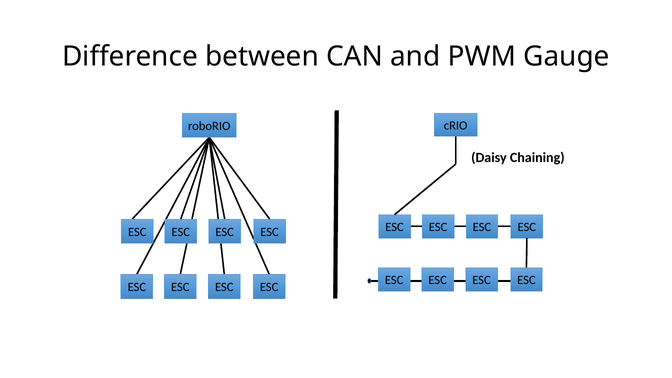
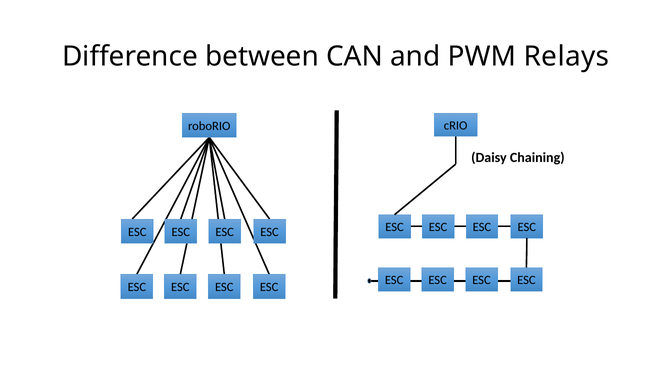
Gauge: Gauge -> Relays (566, 56)
